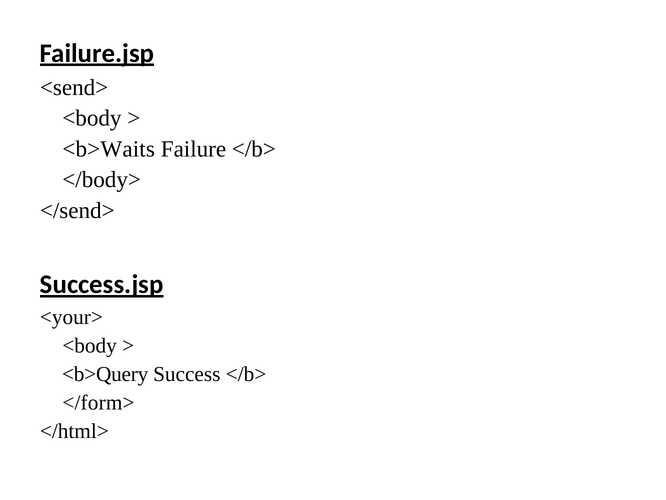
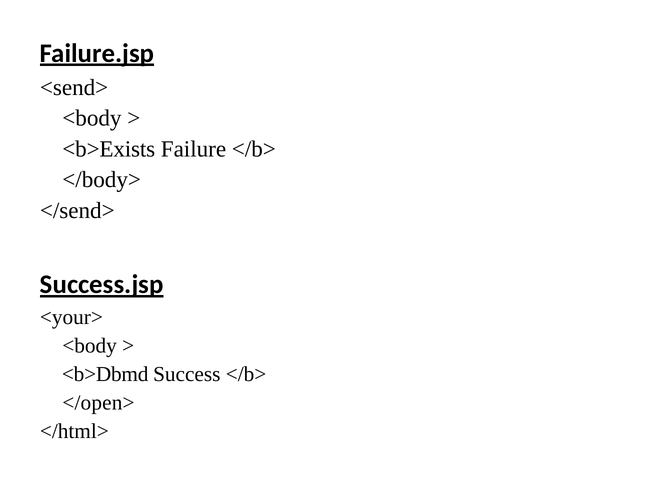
<b>Waits: <b>Waits -> <b>Exists (109, 149)
<b>Query: <b>Query -> <b>Dbmd (105, 374)
</form>: </form> -> </open> (98, 402)
